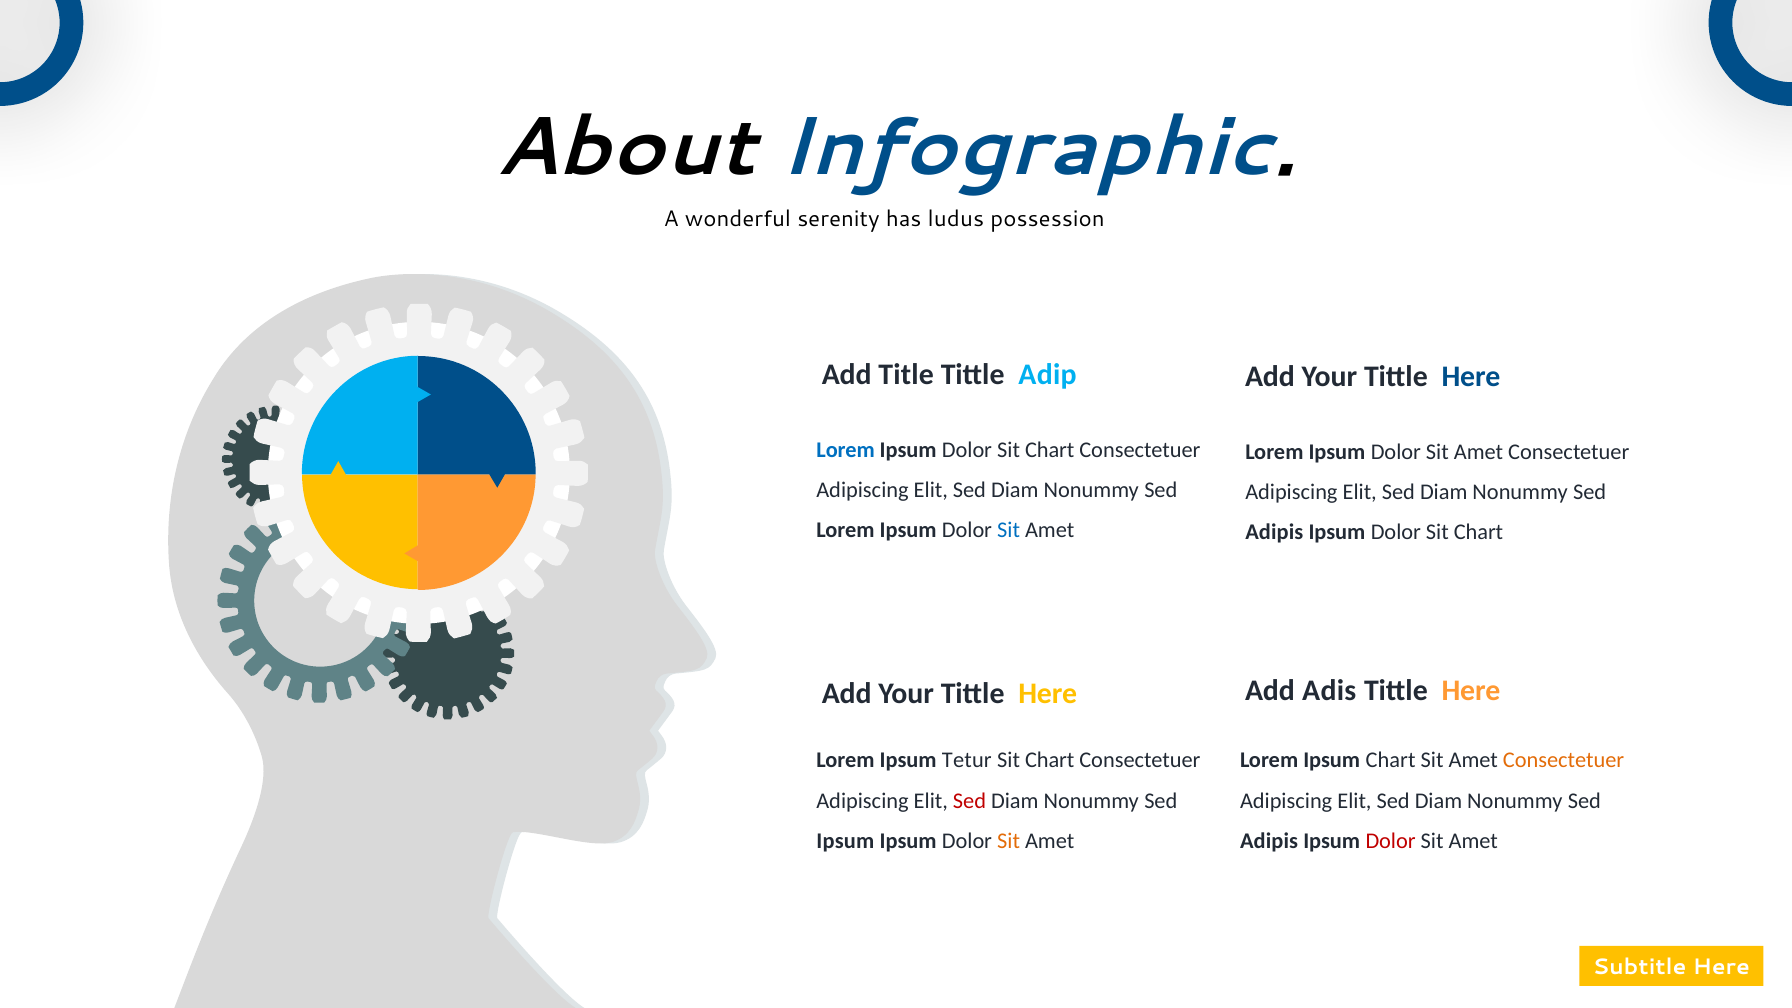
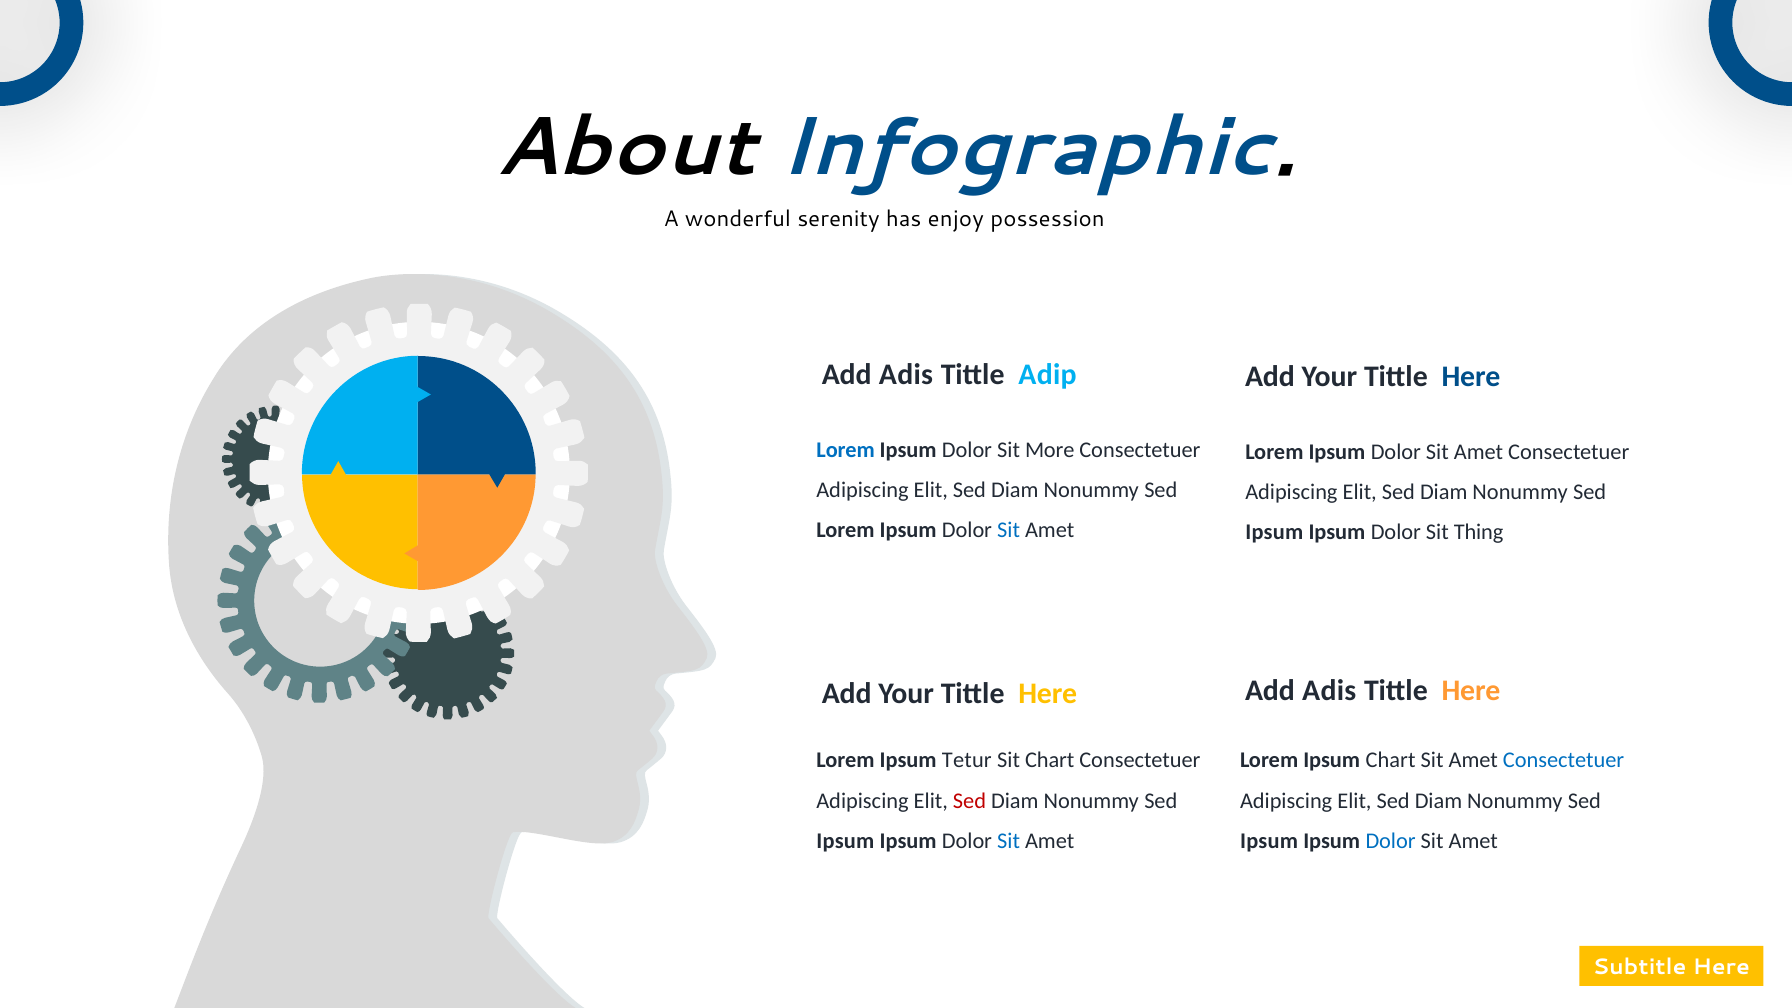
ludus: ludus -> enjoy (956, 219)
Title: Title -> Adis (906, 375)
Chart: Chart -> More (1050, 450)
Adipis: Adipis -> Ipsum (1274, 532)
Chart: Chart -> Thing (1479, 532)
Consectetuer colour: orange -> blue (1564, 760)
Sit colour: orange -> blue (1009, 841)
Adipis: Adipis -> Ipsum (1269, 841)
Dolor colour: red -> blue (1391, 841)
